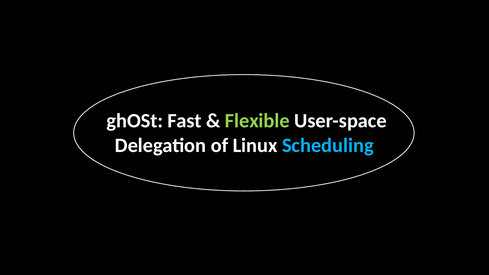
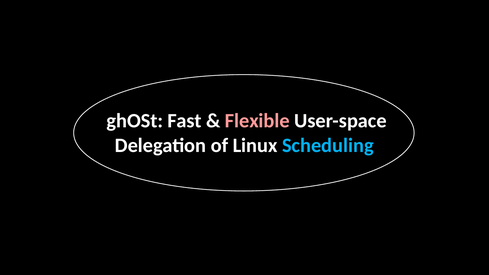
Flexible colour: light green -> pink (257, 121)
